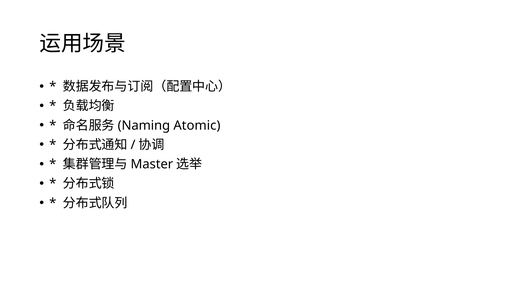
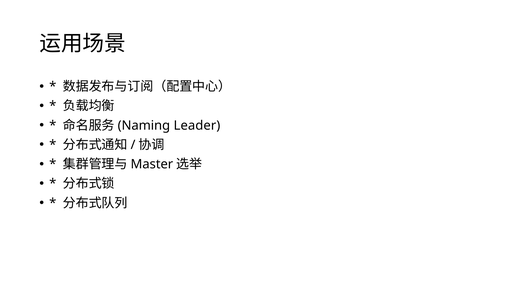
Atomic: Atomic -> Leader (197, 125)
